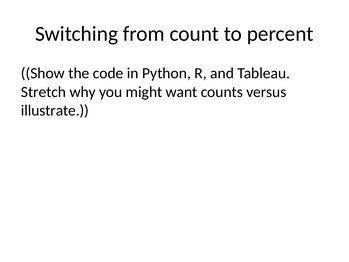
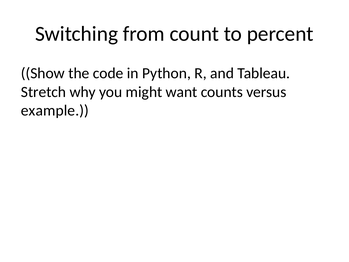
illustrate: illustrate -> example (55, 110)
